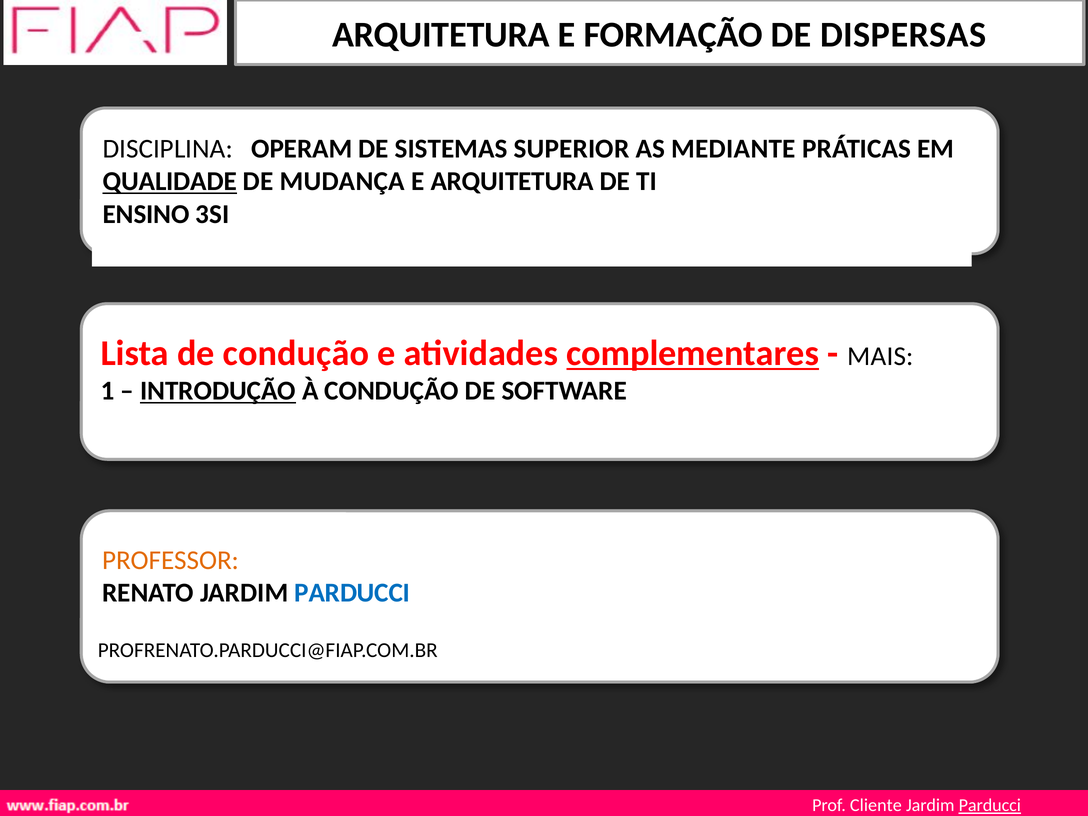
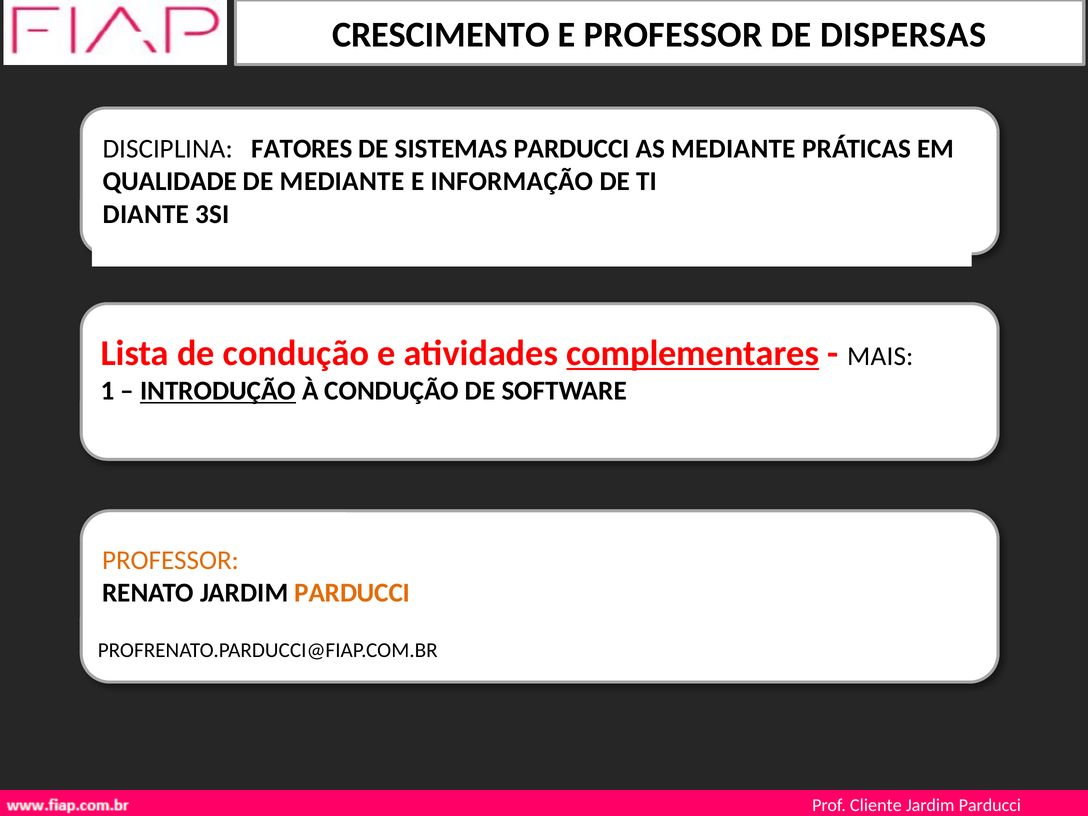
ARQUITETURA: ARQUITETURA -> CRESCIMENTO (441, 35)
E FORMAÇÃO: FORMAÇÃO -> PROFESSOR (673, 35)
OPERAM: OPERAM -> FATORES (302, 149)
SISTEMAS SUPERIOR: SUPERIOR -> PARDUCCI (572, 149)
QUALIDADE underline: present -> none (170, 181)
DE MUDANÇA: MUDANÇA -> MEDIANTE (342, 181)
E ARQUITETURA: ARQUITETURA -> INFORMAÇÃO (512, 181)
ENSINO: ENSINO -> DIANTE (146, 214)
PARDUCCI colour: blue -> orange (352, 593)
Parducci underline: present -> none (990, 805)
